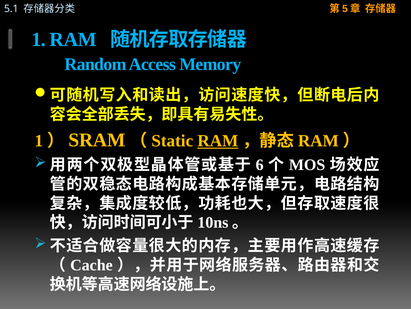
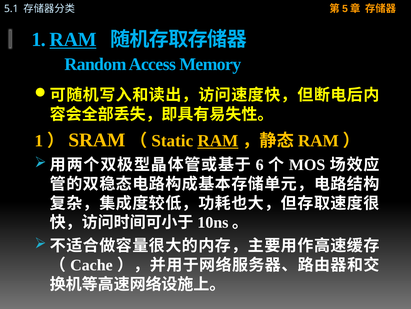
RAM underline: none -> present (73, 39)
